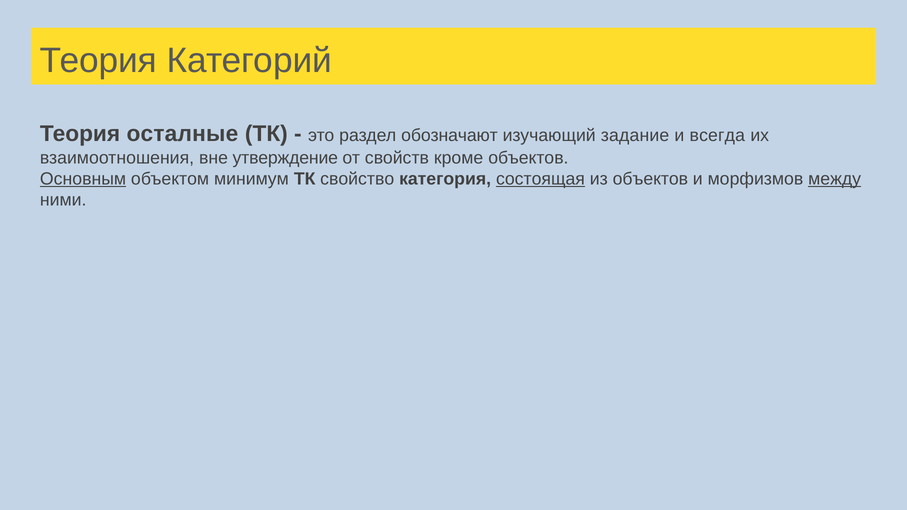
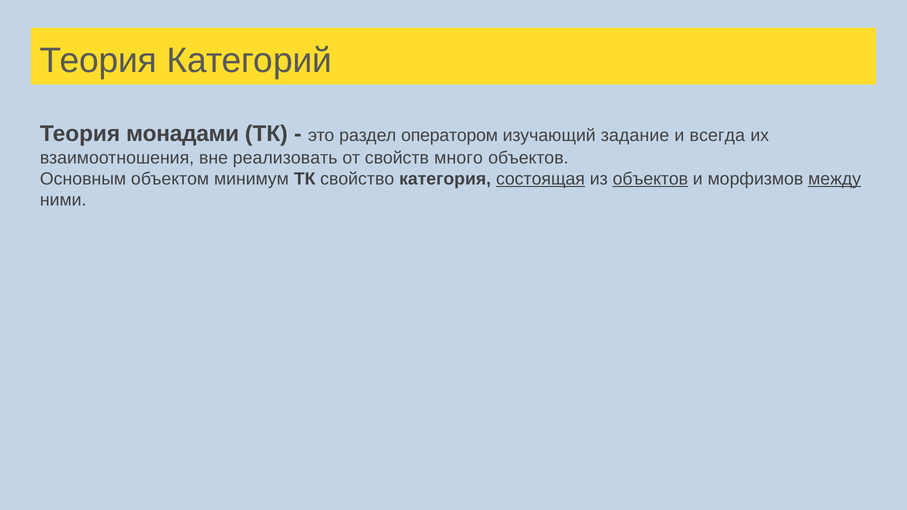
осталные: осталные -> монадами (183, 134)
обозначают: обозначают -> оператором (450, 136)
утверждение: утверждение -> реализовать (285, 158)
кроме: кроме -> много (459, 158)
Основным underline: present -> none (83, 179)
объектов underline: none -> present (650, 179)
